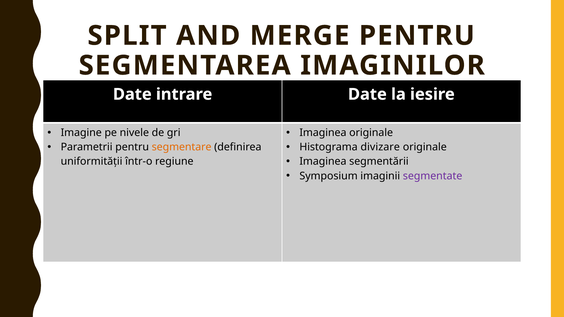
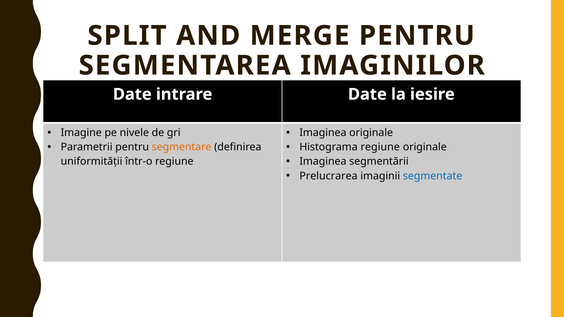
Histograma divizare: divizare -> regiune (380, 147)
Symposium: Symposium -> Prelucrarea (329, 176)
segmentate colour: purple -> blue (433, 176)
